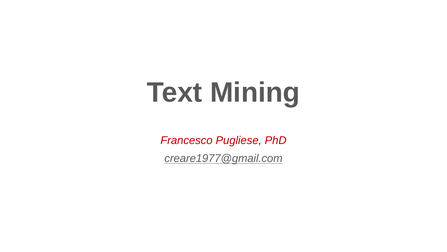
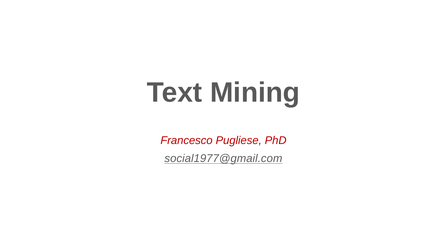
creare1977@gmail.com: creare1977@gmail.com -> social1977@gmail.com (223, 158)
